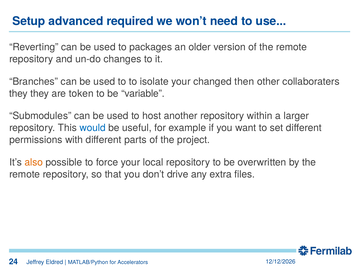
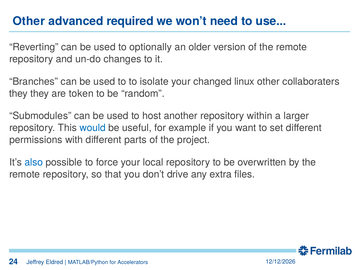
Setup: Setup -> Other (29, 21)
packages: packages -> optionally (151, 47)
then: then -> linux (244, 81)
variable: variable -> random (143, 93)
also colour: orange -> blue (34, 162)
